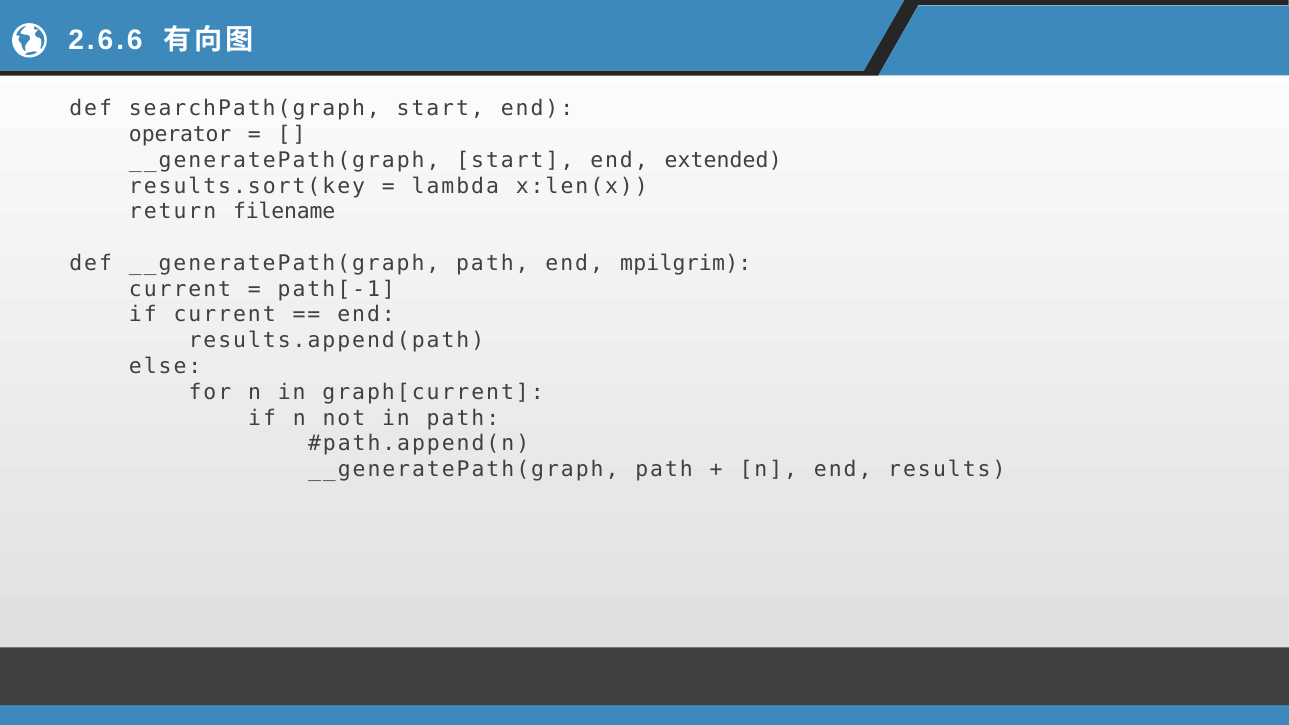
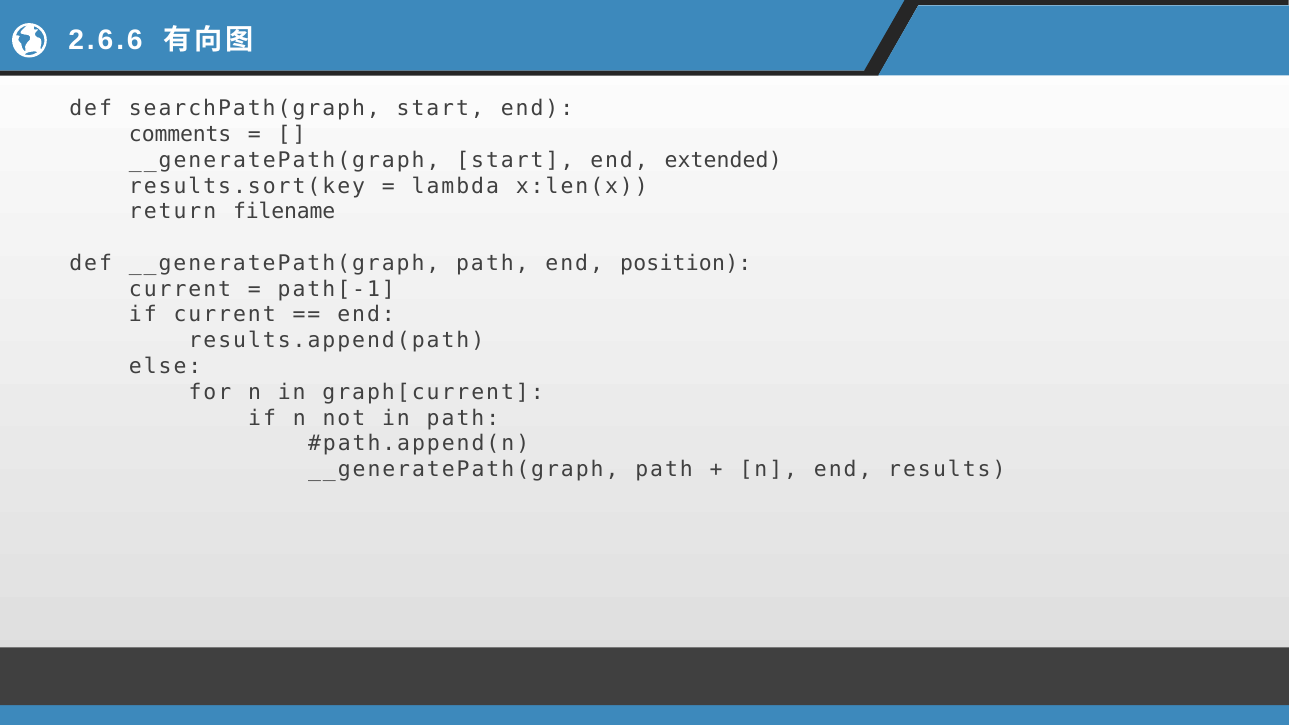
operator: operator -> comments (180, 135)
mpilgrim: mpilgrim -> position (686, 263)
